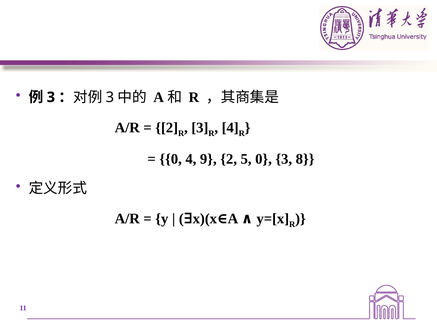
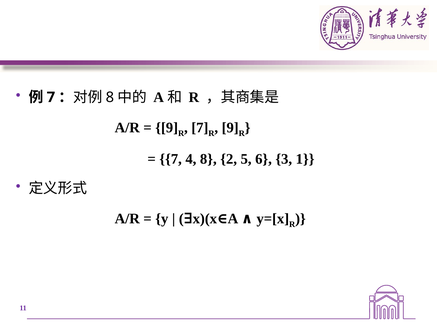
3: 3 -> 7 (51, 97)
3: 3 -> 8 (110, 97)
2: 2 -> 9 (167, 127)
3: 3 -> 7 (200, 127)
4: 4 -> 9 (230, 127)
0: 0 -> 7 (171, 159)
4 9: 9 -> 8 (208, 159)
5 0: 0 -> 6 (264, 159)
8: 8 -> 1 (305, 159)
